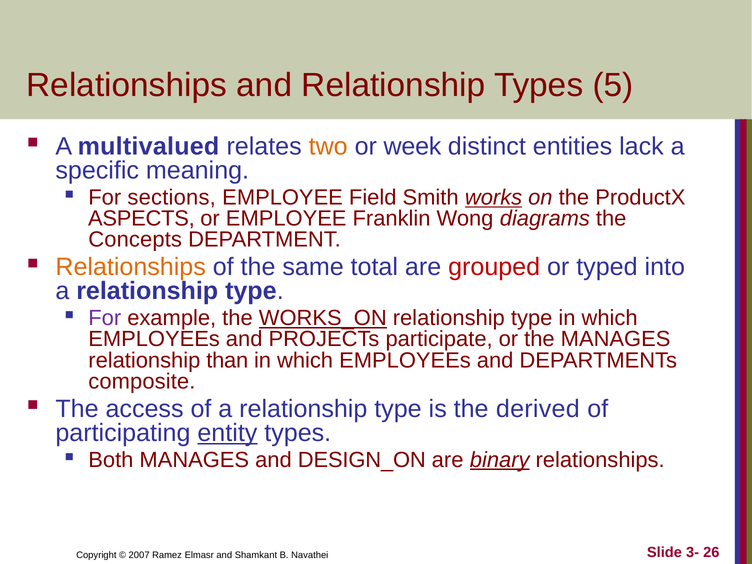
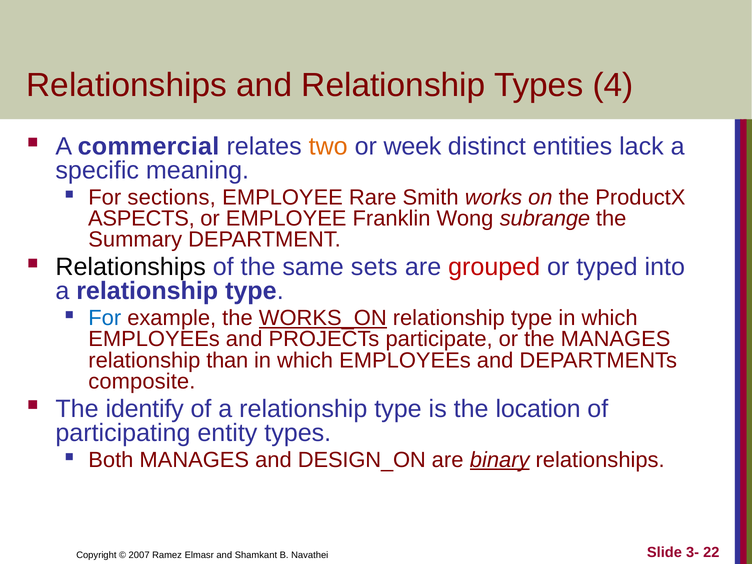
5: 5 -> 4 (613, 85)
multivalued: multivalued -> commercial (148, 146)
Field: Field -> Rare (373, 197)
works underline: present -> none (494, 197)
diagrams: diagrams -> subrange (545, 219)
Concepts: Concepts -> Summary (135, 240)
Relationships colour: orange -> black (131, 267)
total: total -> sets (374, 267)
For colour: purple -> blue (105, 318)
access: access -> identify (145, 409)
derived: derived -> location (538, 409)
entity underline: present -> none (227, 433)
26: 26 -> 22 (711, 552)
